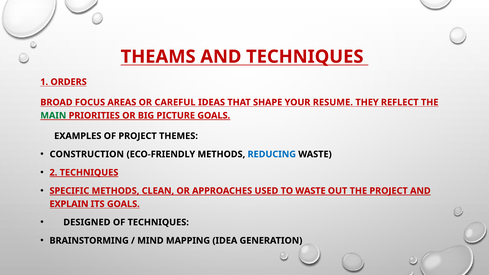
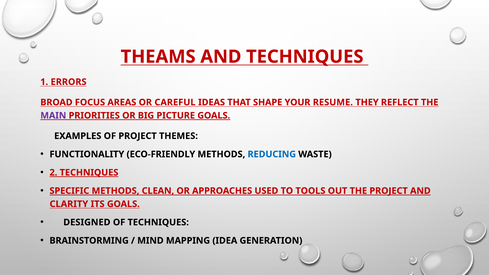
ORDERS: ORDERS -> ERRORS (69, 82)
MAIN colour: green -> purple (53, 116)
CONSTRUCTION: CONSTRUCTION -> FUNCTIONALITY (87, 154)
TO WASTE: WASTE -> TOOLS (310, 191)
EXPLAIN: EXPLAIN -> CLARITY (69, 204)
